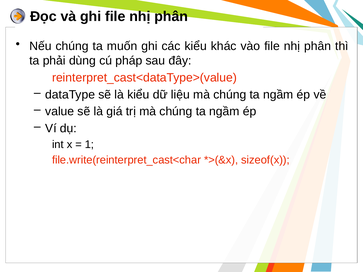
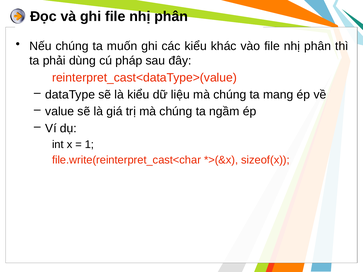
ngầm: ngầm -> mang (278, 95)
